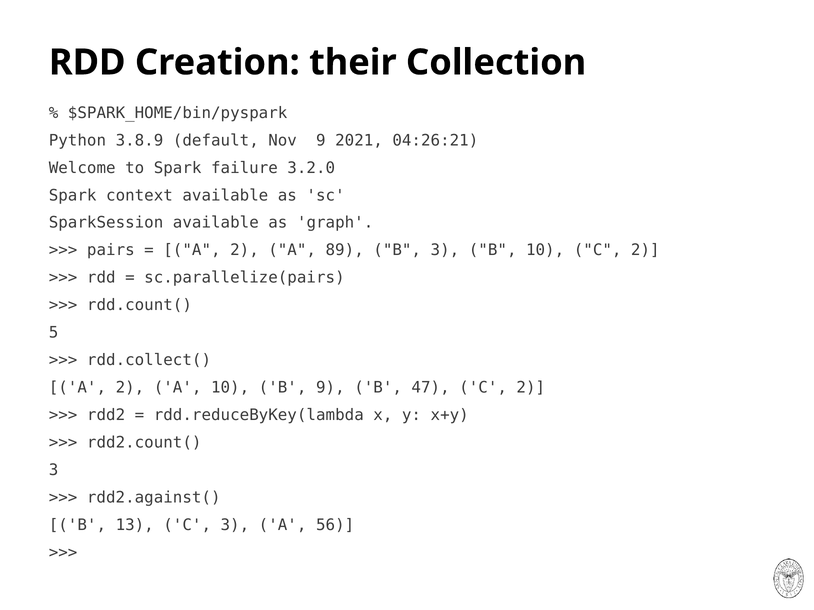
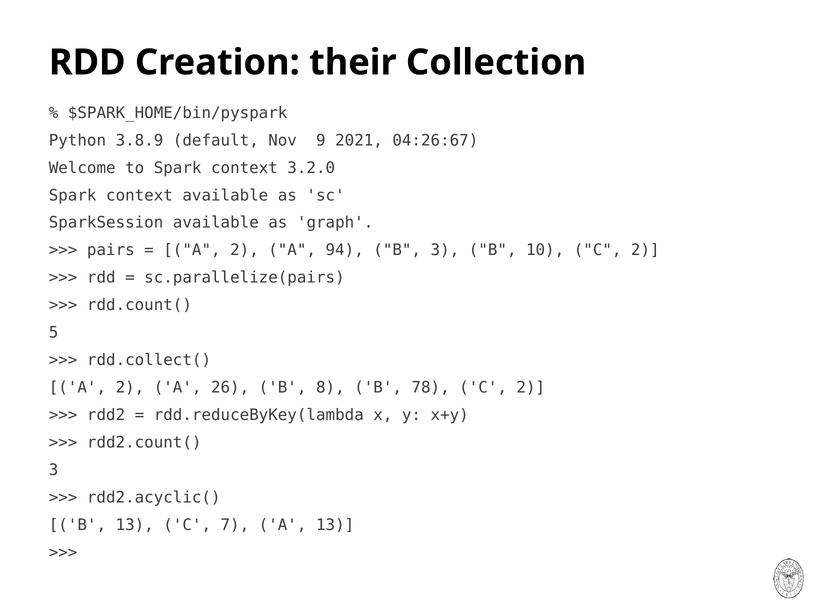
04:26:21: 04:26:21 -> 04:26:67 (435, 140)
to Spark failure: failure -> context (244, 168)
89: 89 -> 94 (345, 250)
A 10: 10 -> 26 (230, 388)
B 9: 9 -> 8 (330, 388)
47: 47 -> 78 (431, 388)
rdd2.against(: rdd2.against( -> rdd2.acyclic( (154, 498)
C 3: 3 -> 7 (235, 525)
A 56: 56 -> 13 (335, 525)
